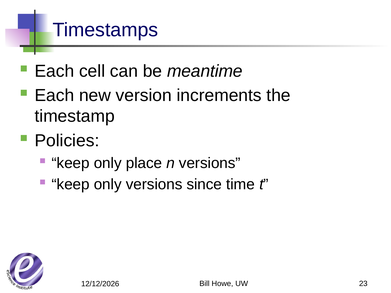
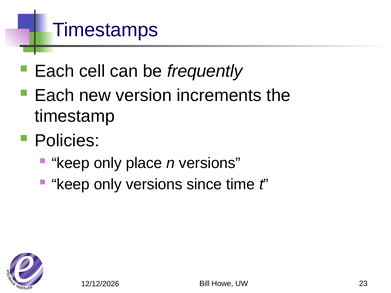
meantime: meantime -> frequently (205, 71)
